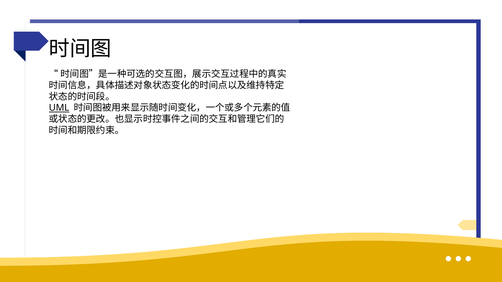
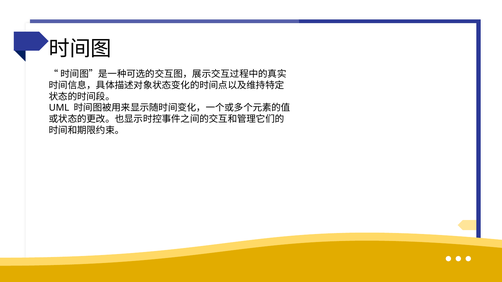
UML underline: present -> none (59, 108)
